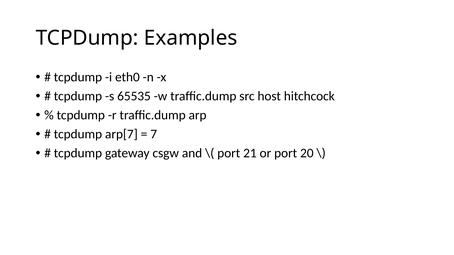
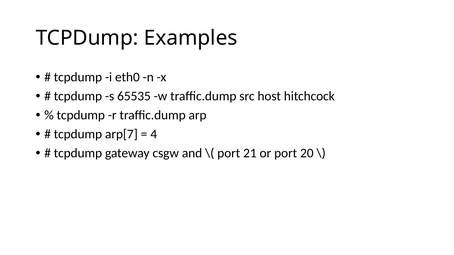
7: 7 -> 4 (154, 134)
